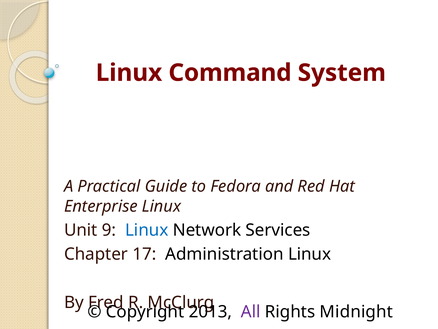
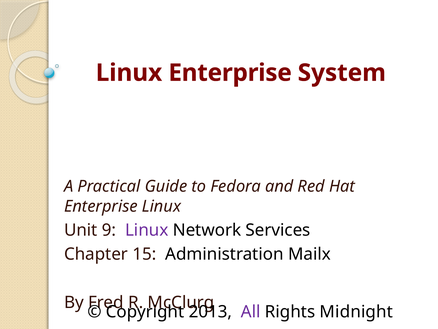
Linux Command: Command -> Enterprise (230, 73)
Linux colour: blue -> purple (147, 230)
17: 17 -> 15 (144, 254)
Administration Linux: Linux -> Mailx (310, 254)
